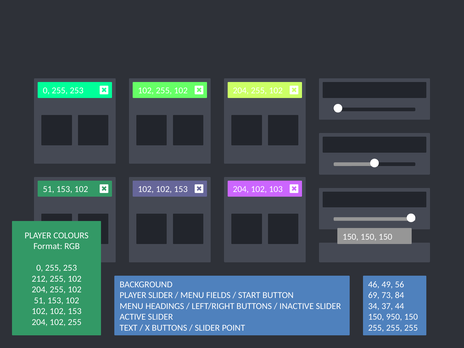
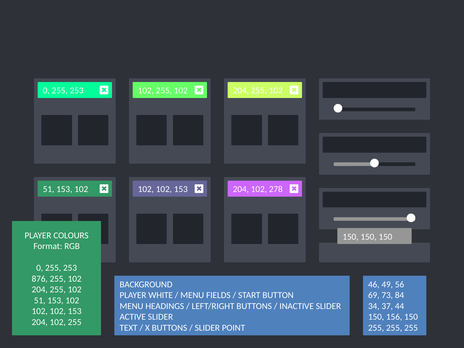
103: 103 -> 278 (276, 189)
212: 212 -> 876 (40, 279)
PLAYER SLIDER: SLIDER -> WHITE (161, 295)
950: 950 -> 156 (394, 317)
